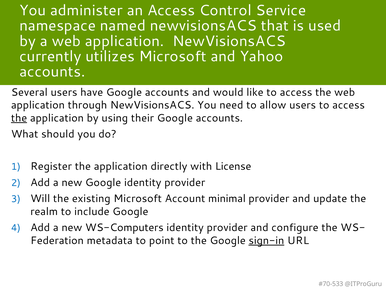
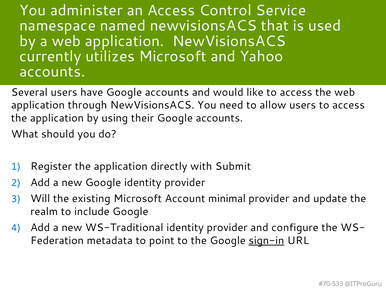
the underline: present -> none (19, 118)
License: License -> Submit (233, 166)
WS-Computers: WS-Computers -> WS-Traditional (124, 227)
